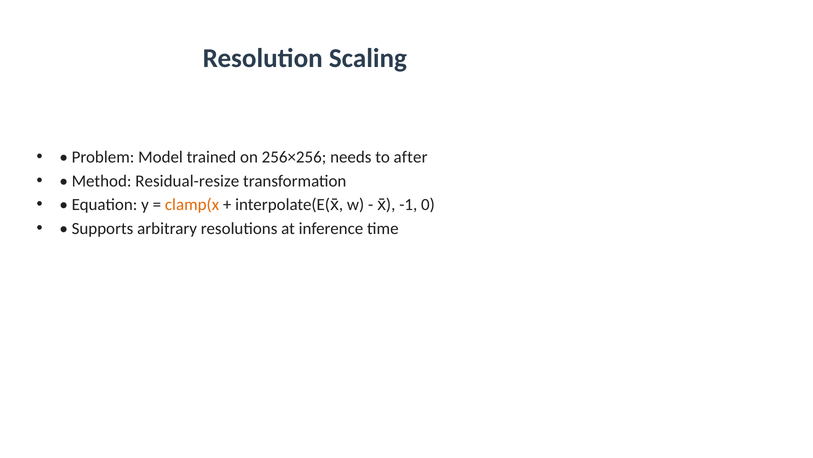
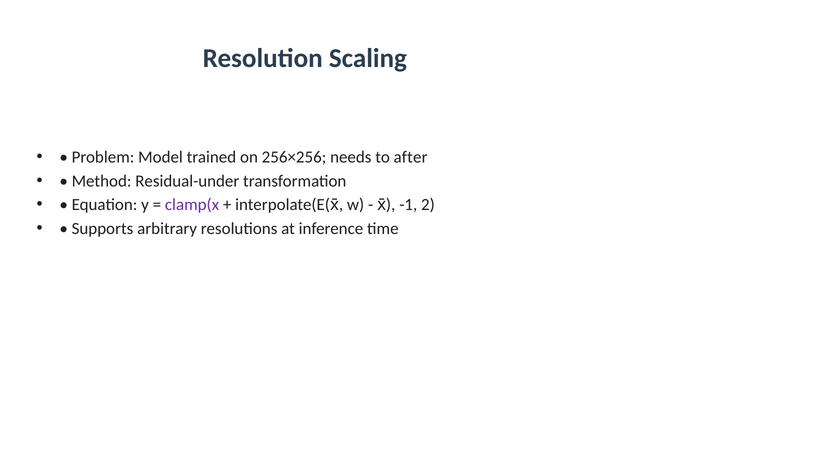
Residual-resize: Residual-resize -> Residual-under (187, 181)
clamp(x colour: orange -> purple (192, 205)
0: 0 -> 2 (428, 205)
